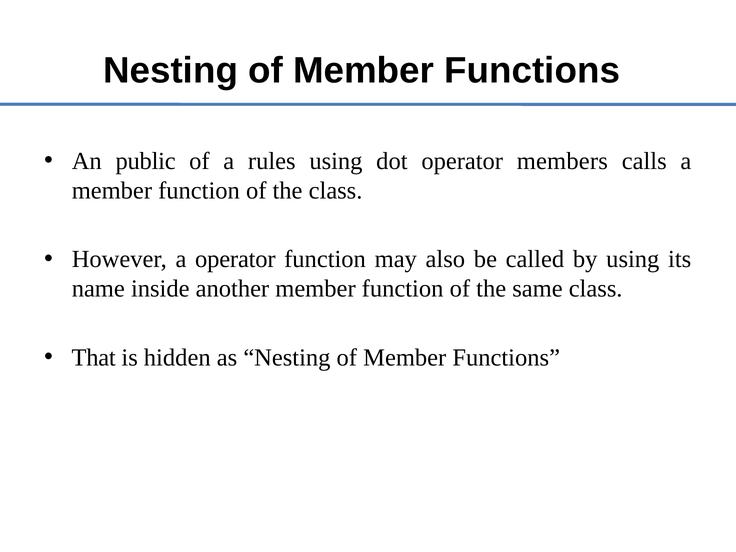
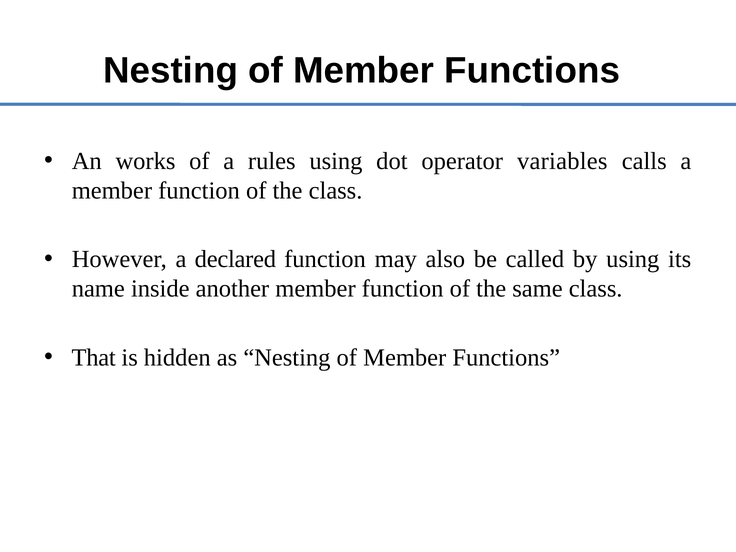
public: public -> works (145, 161)
members: members -> variables (562, 161)
a operator: operator -> declared (235, 259)
